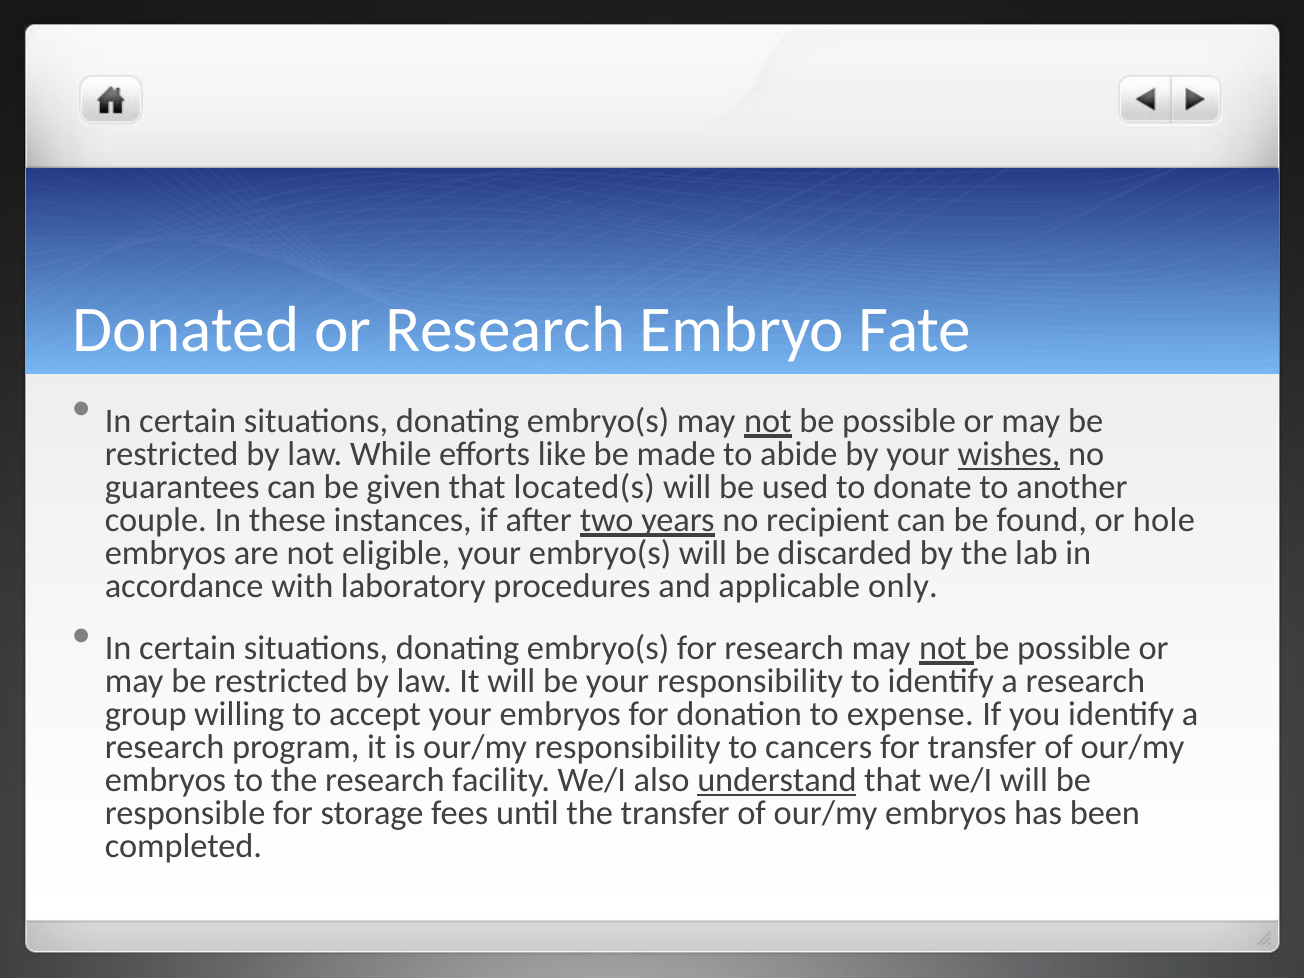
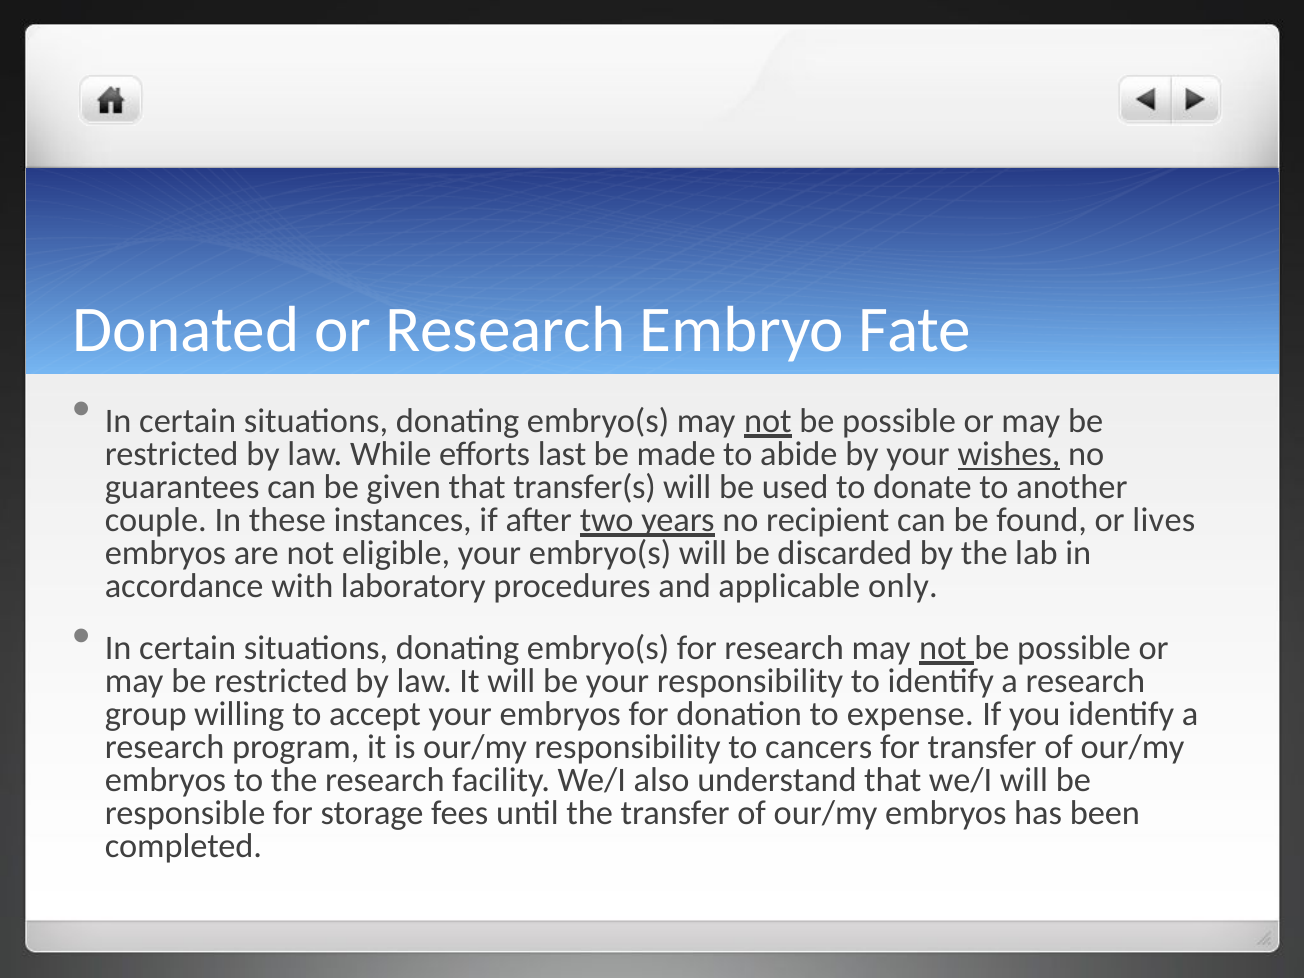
like: like -> last (562, 454)
located(s: located(s -> transfer(s (585, 487)
hole: hole -> lives (1164, 520)
understand underline: present -> none (777, 780)
